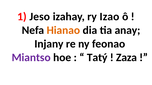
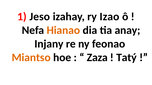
Miantso colour: purple -> orange (31, 58)
Tatý: Tatý -> Zaza (97, 58)
Zaza: Zaza -> Tatý (126, 58)
